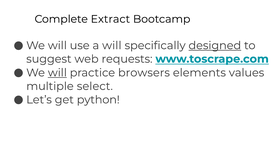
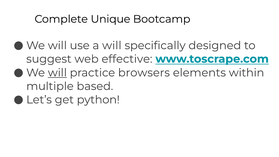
Extract: Extract -> Unique (110, 19)
designed underline: present -> none (215, 45)
requests: requests -> effective (127, 59)
values: values -> within (247, 73)
select: select -> based (95, 86)
